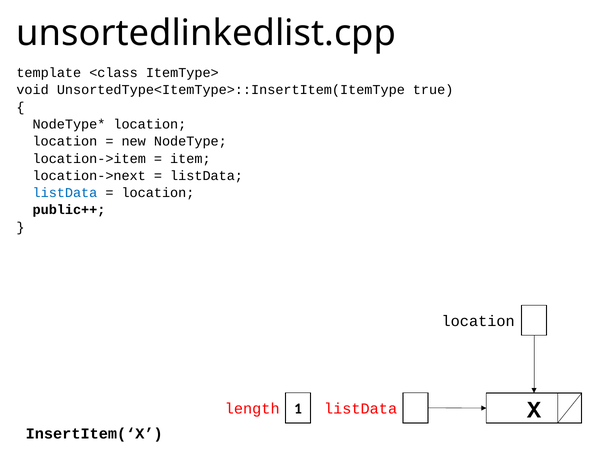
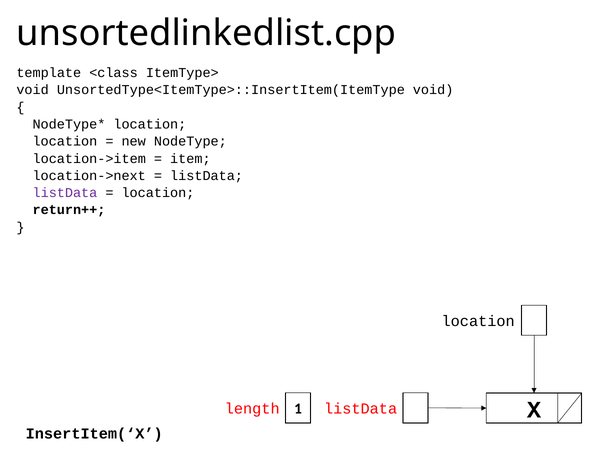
UnsortedType<ItemType>::InsertItem(ItemType true: true -> void (433, 90)
listData colour: blue -> purple (65, 193)
public++: public++ -> return++ (69, 210)
